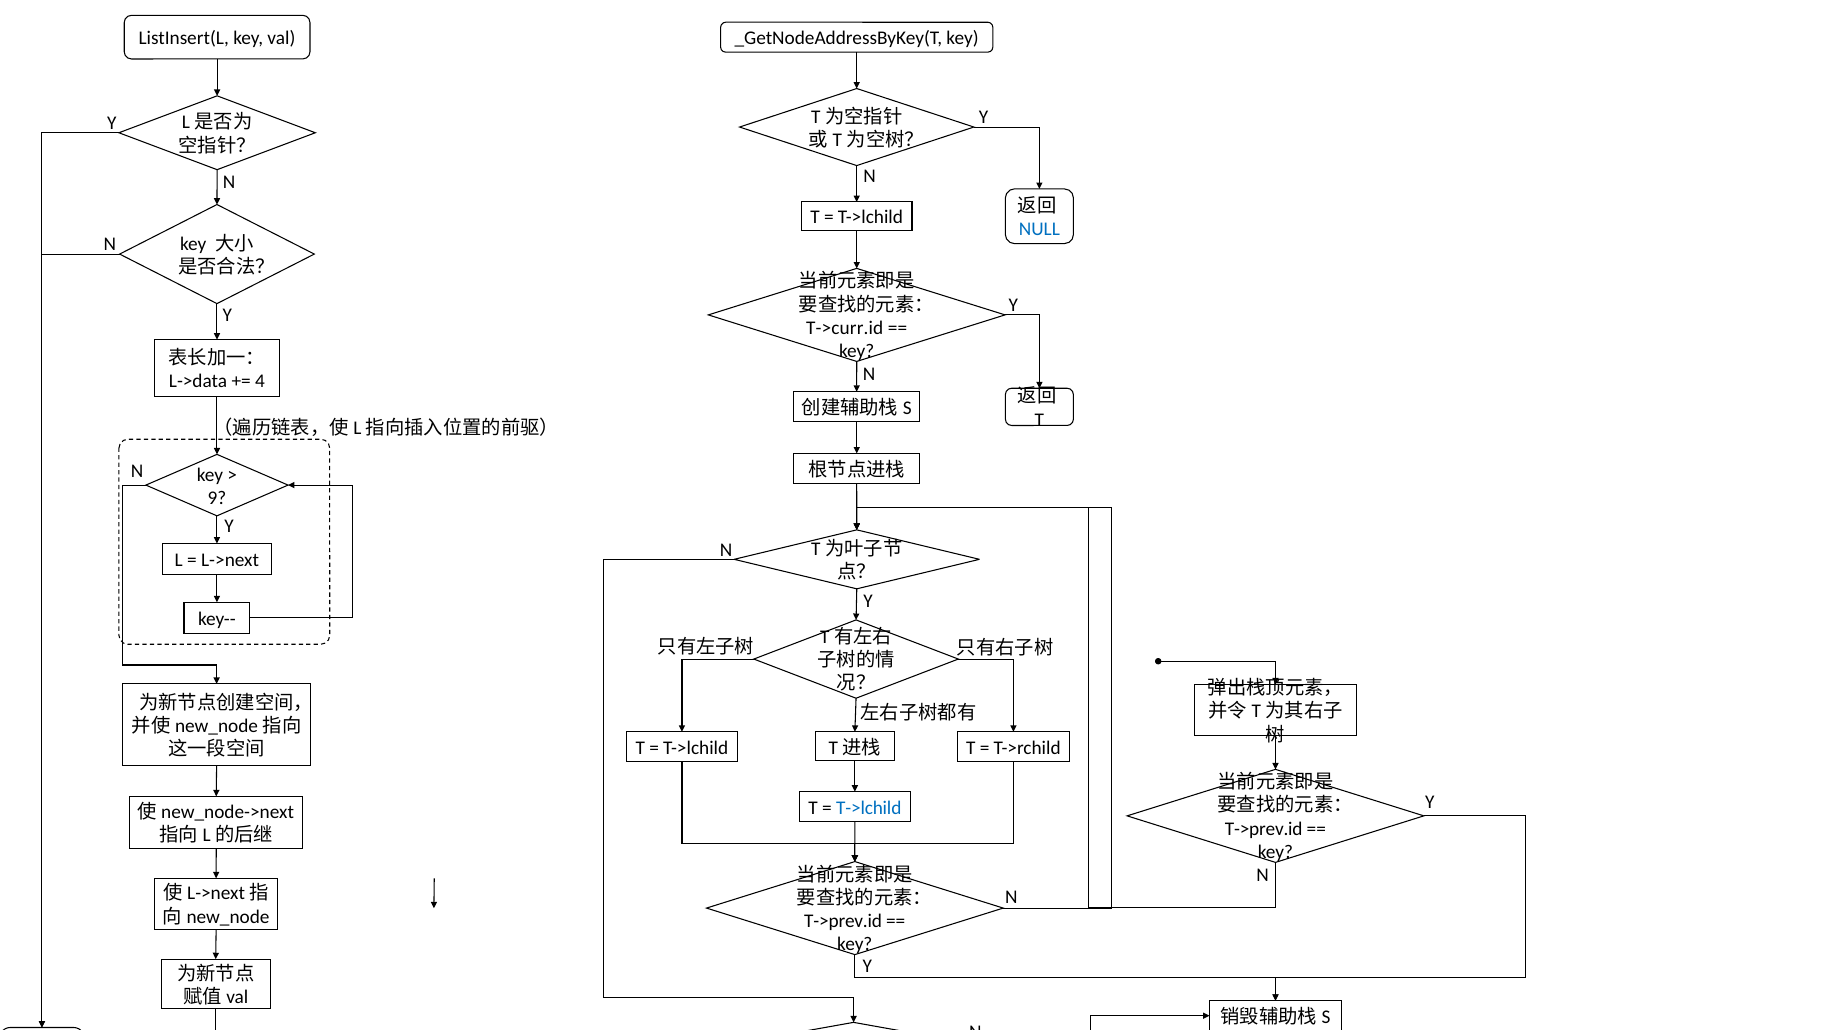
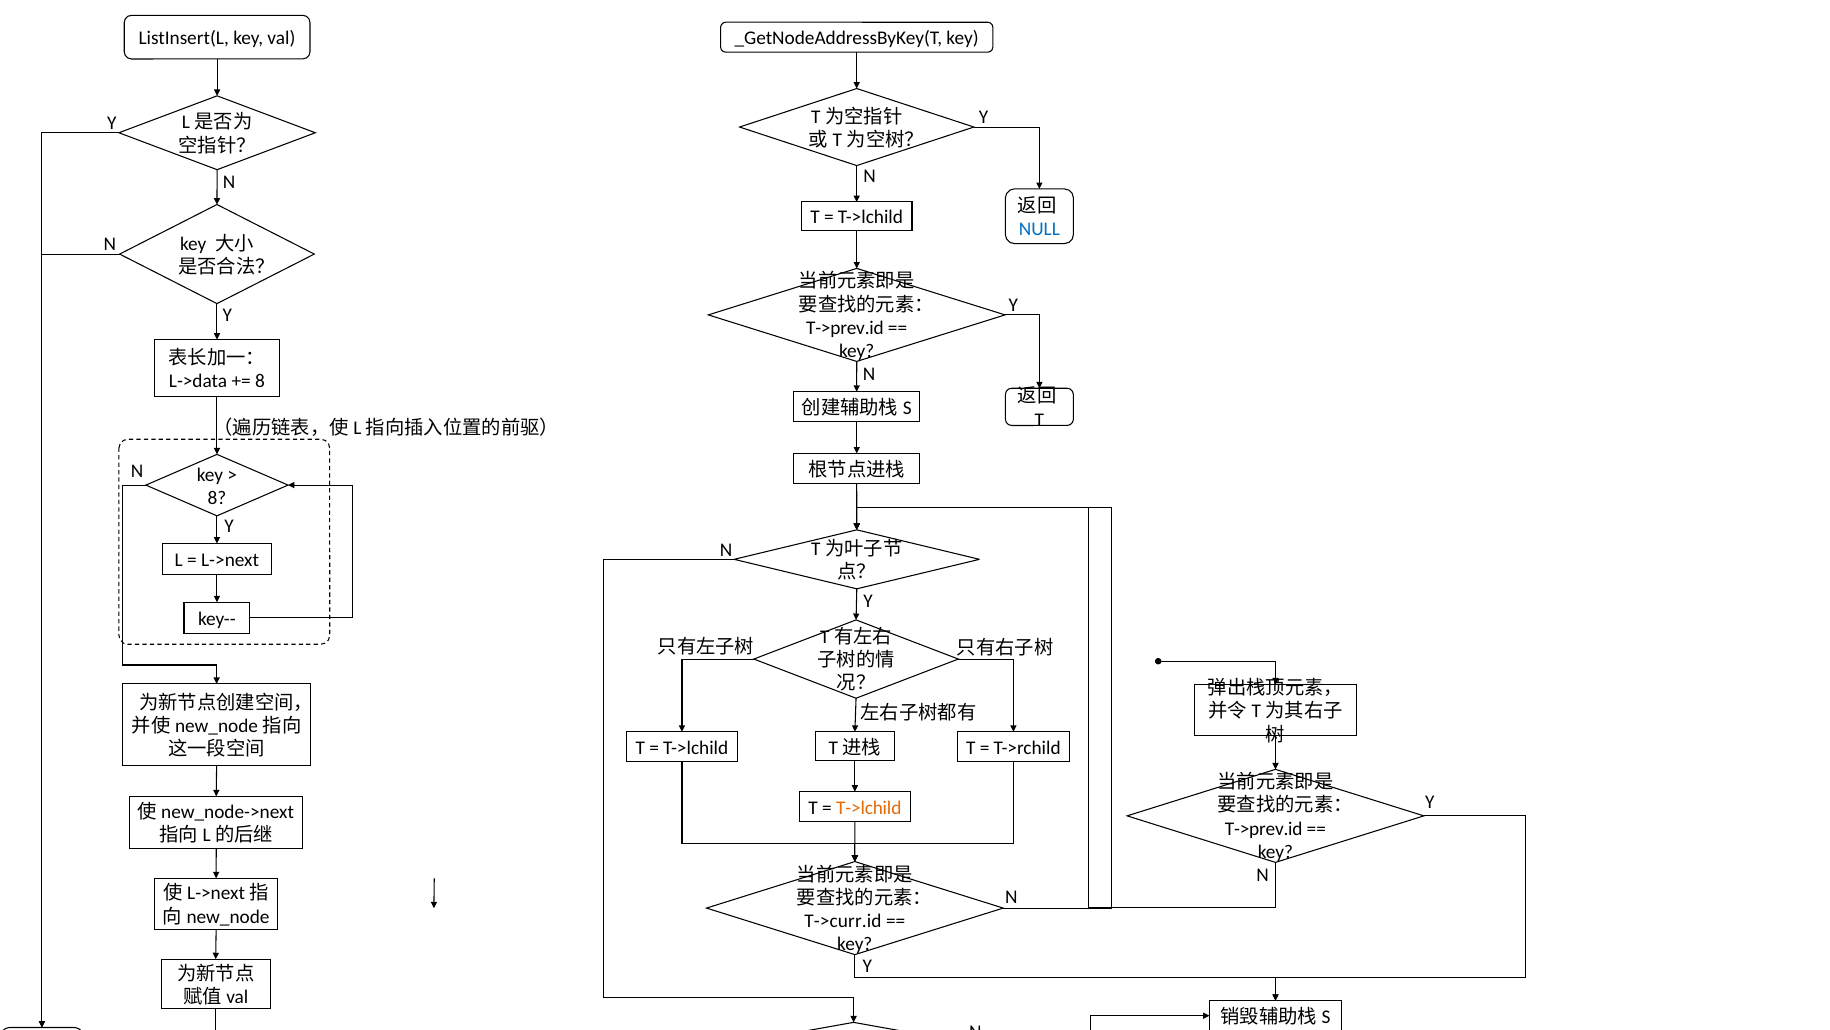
T->curr.id: T->curr.id -> T->prev.id (845, 328)
4: 4 -> 8 (260, 381)
9: 9 -> 8 (217, 498)
T->lchild colour: blue -> orange (869, 807)
T->prev.id: T->prev.id -> T->curr.id (843, 920)
